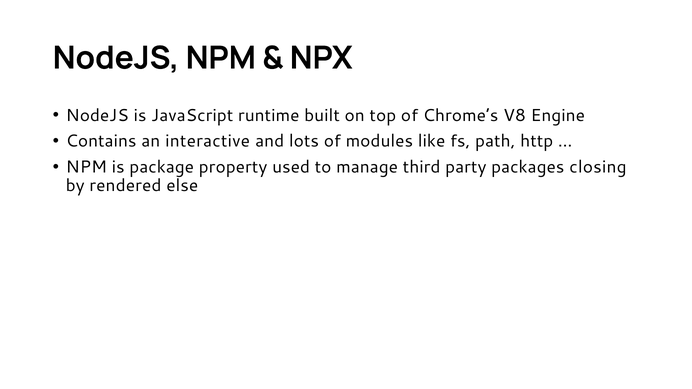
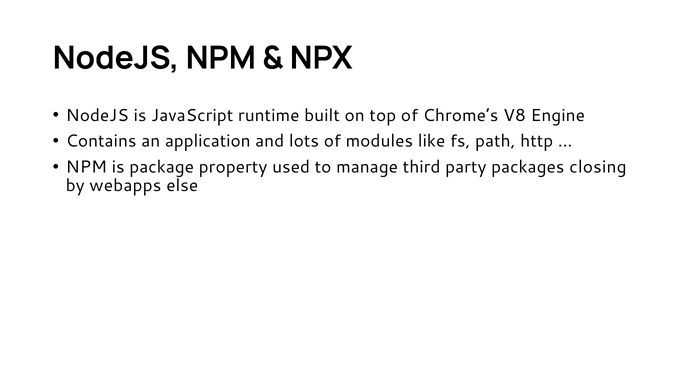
interactive: interactive -> application (208, 141)
rendered: rendered -> webapps (125, 186)
